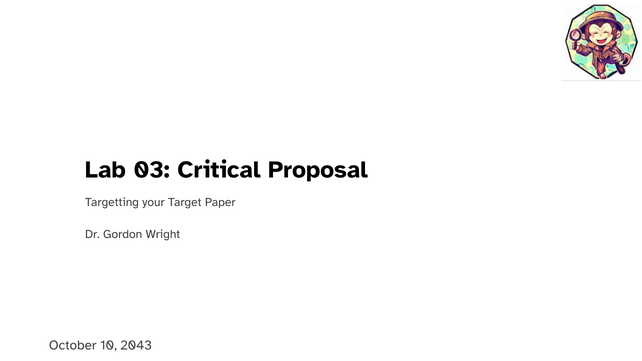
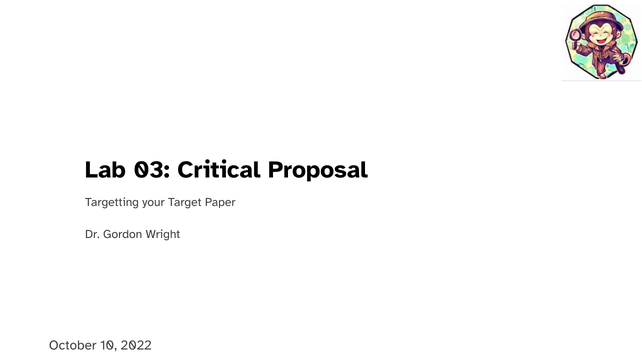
2043: 2043 -> 2022 (136, 345)
